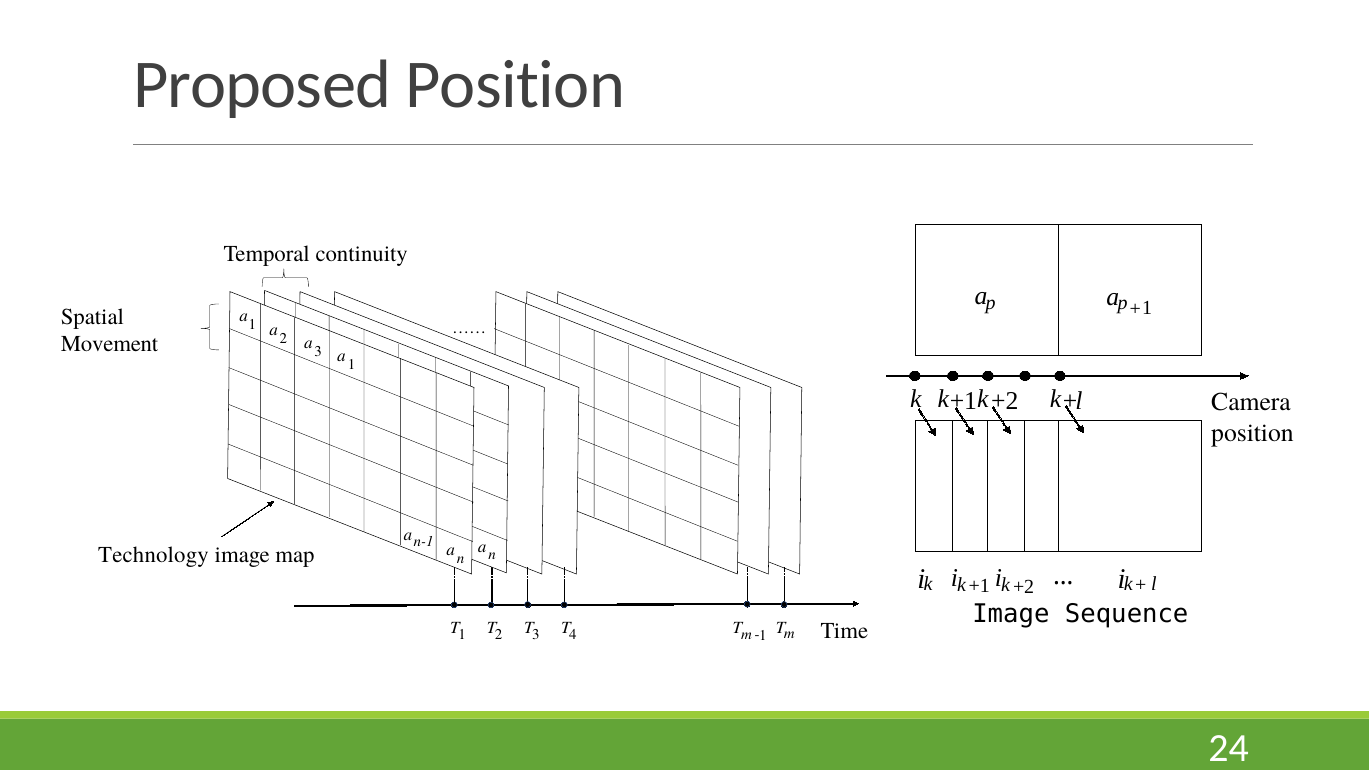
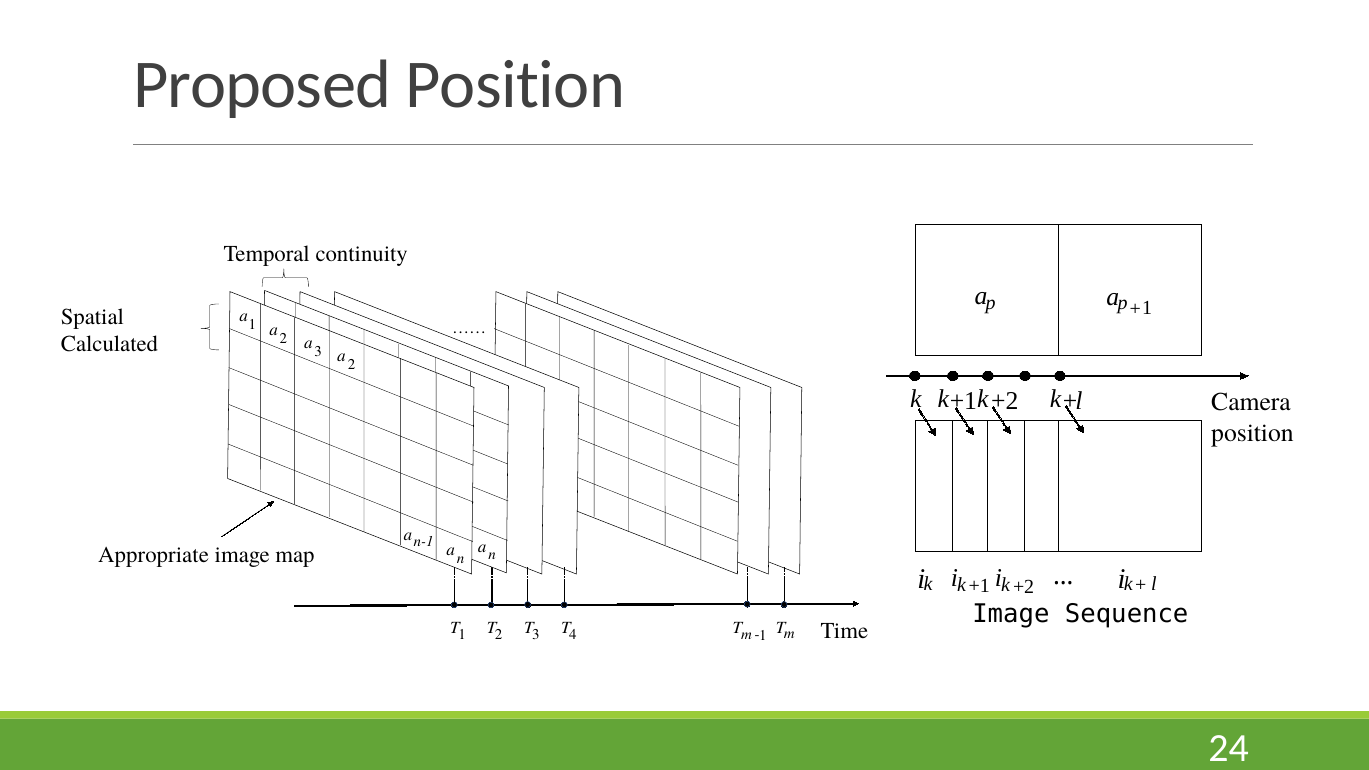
Movement: Movement -> Calculated (110, 344)
3 a 1: 1 -> 2 (351, 364)
Technology: Technology -> Appropriate (154, 555)
